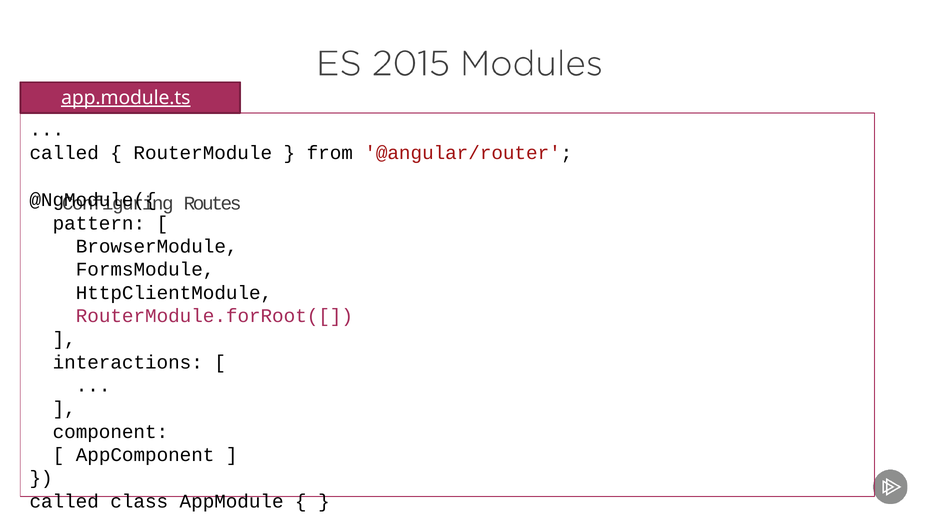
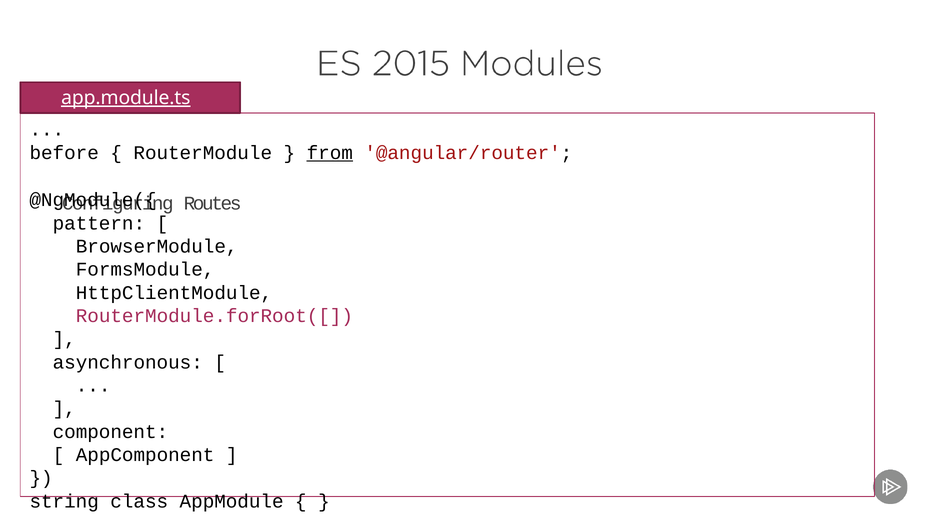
called: called -> before (64, 153)
from underline: none -> present (330, 153)
interactions: interactions -> asynchronous (128, 362)
called: called -> string (64, 501)
